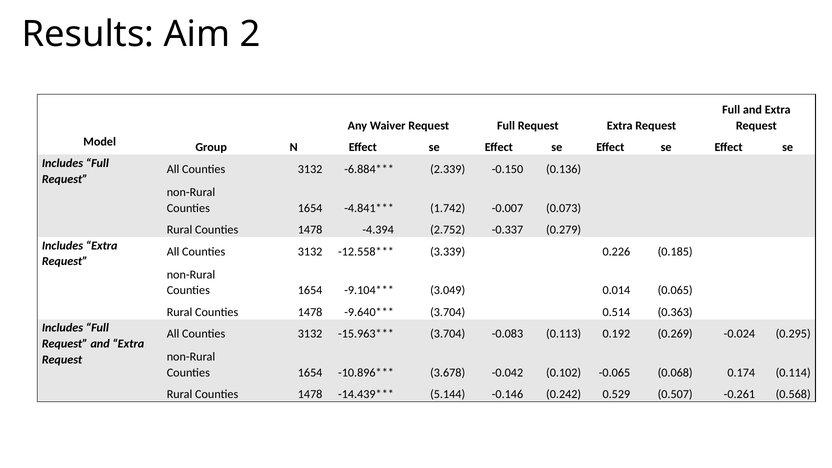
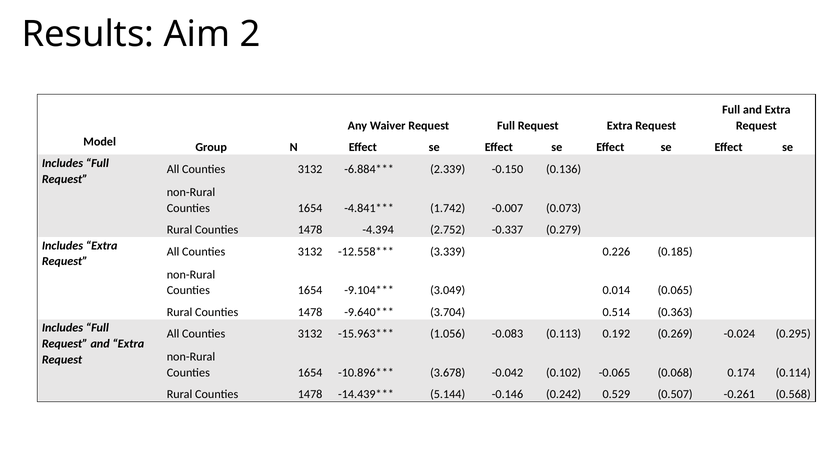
3.704: 3.704 -> 1.056 (448, 334)
